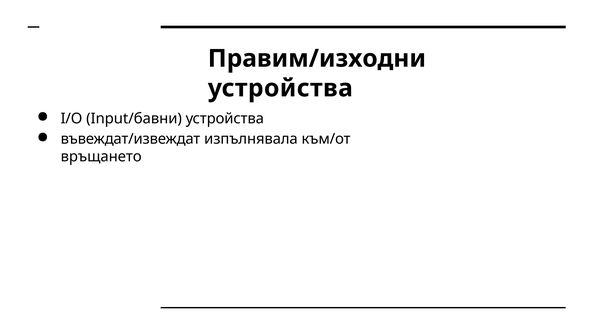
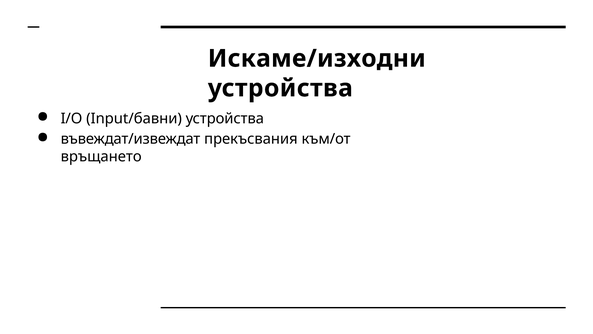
Правим/изходни: Правим/изходни -> Искаме/изходни (317, 58)
изпълнявала: изпълнявала -> прекъсвания (251, 139)
